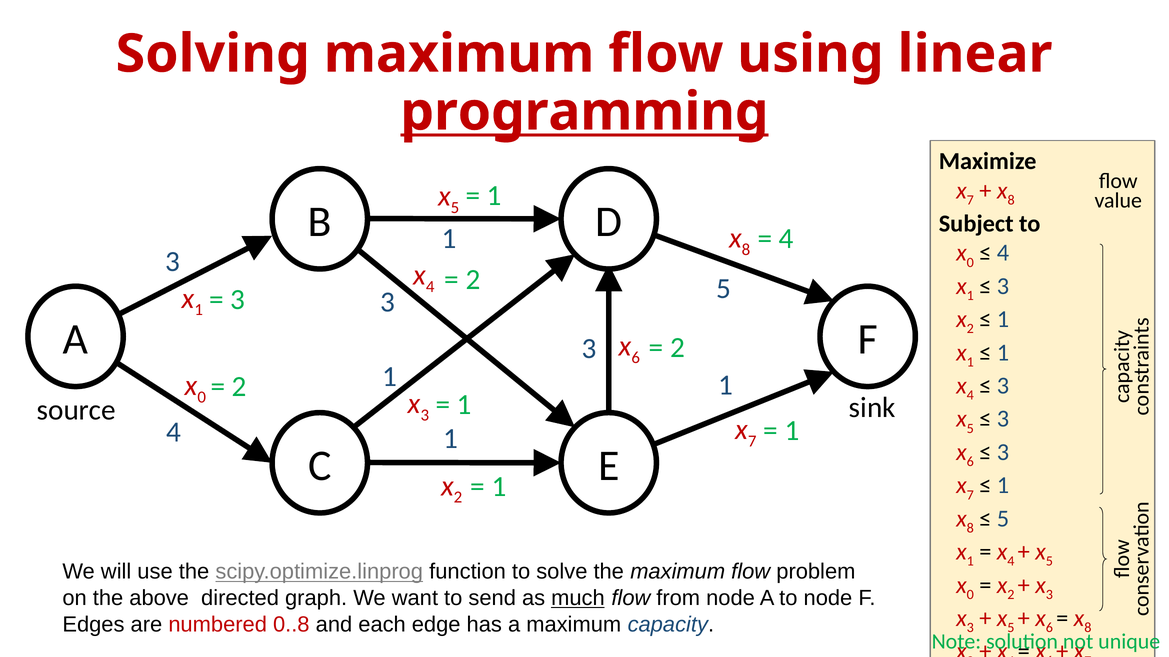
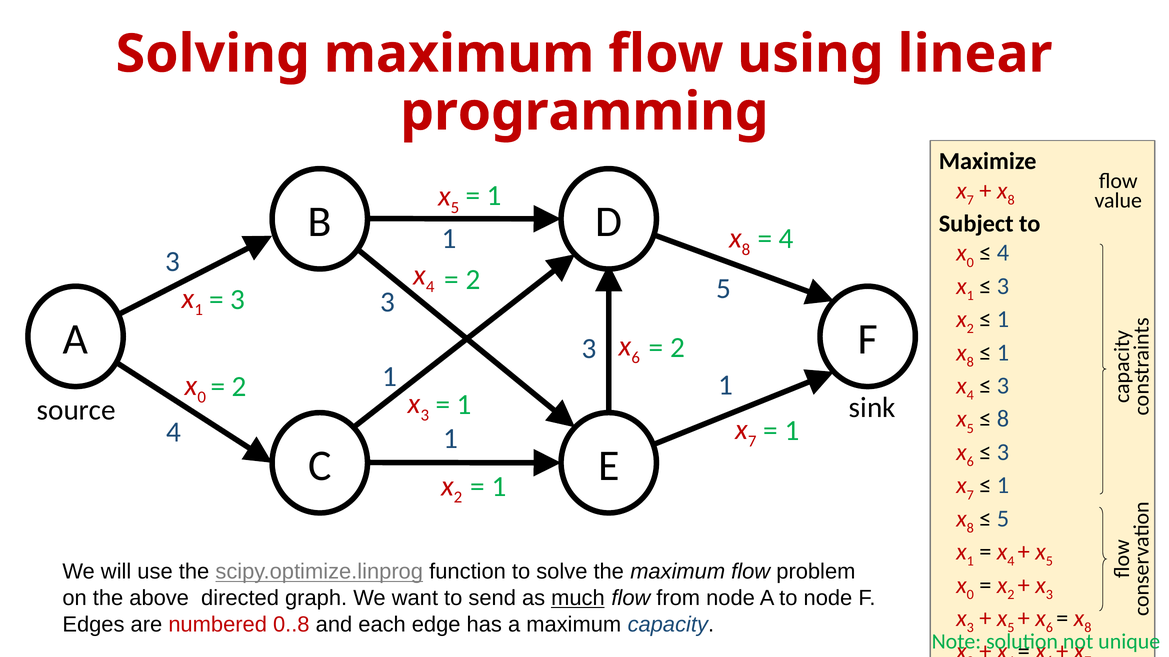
programming underline: present -> none (584, 112)
1: 1 -> 8 (970, 362)
3: 3 -> 8 (1003, 419)
